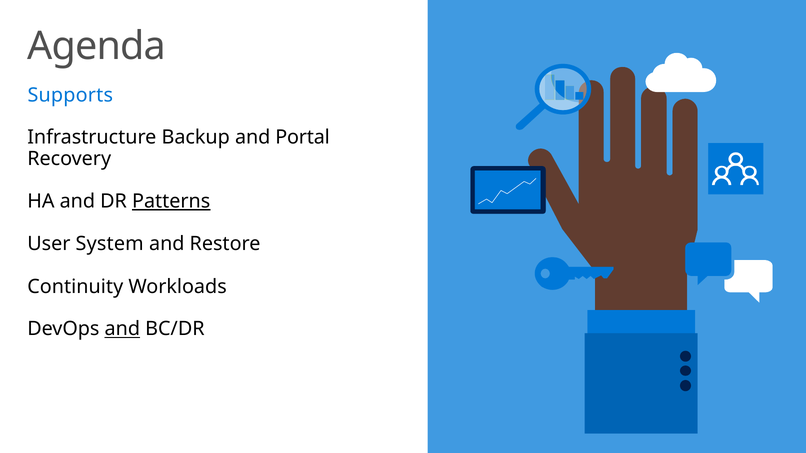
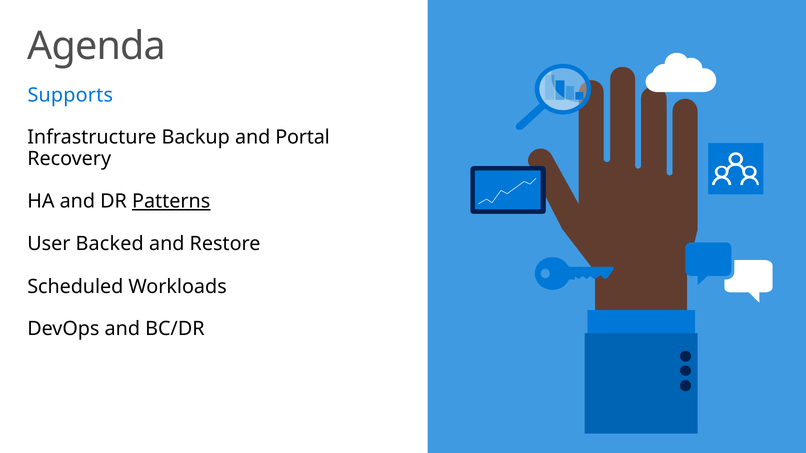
System: System -> Backed (110, 244)
Continuity: Continuity -> Scheduled (75, 287)
and underline: present -> none (122, 329)
